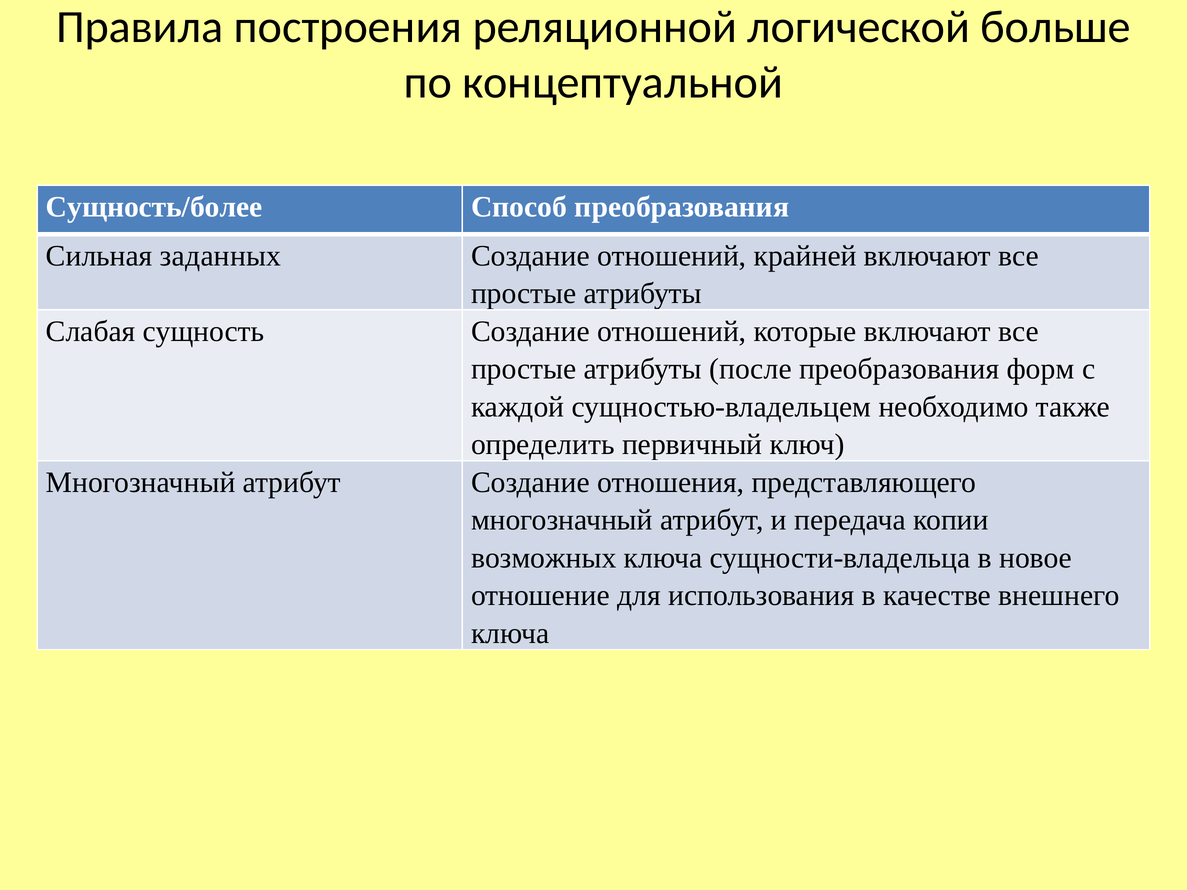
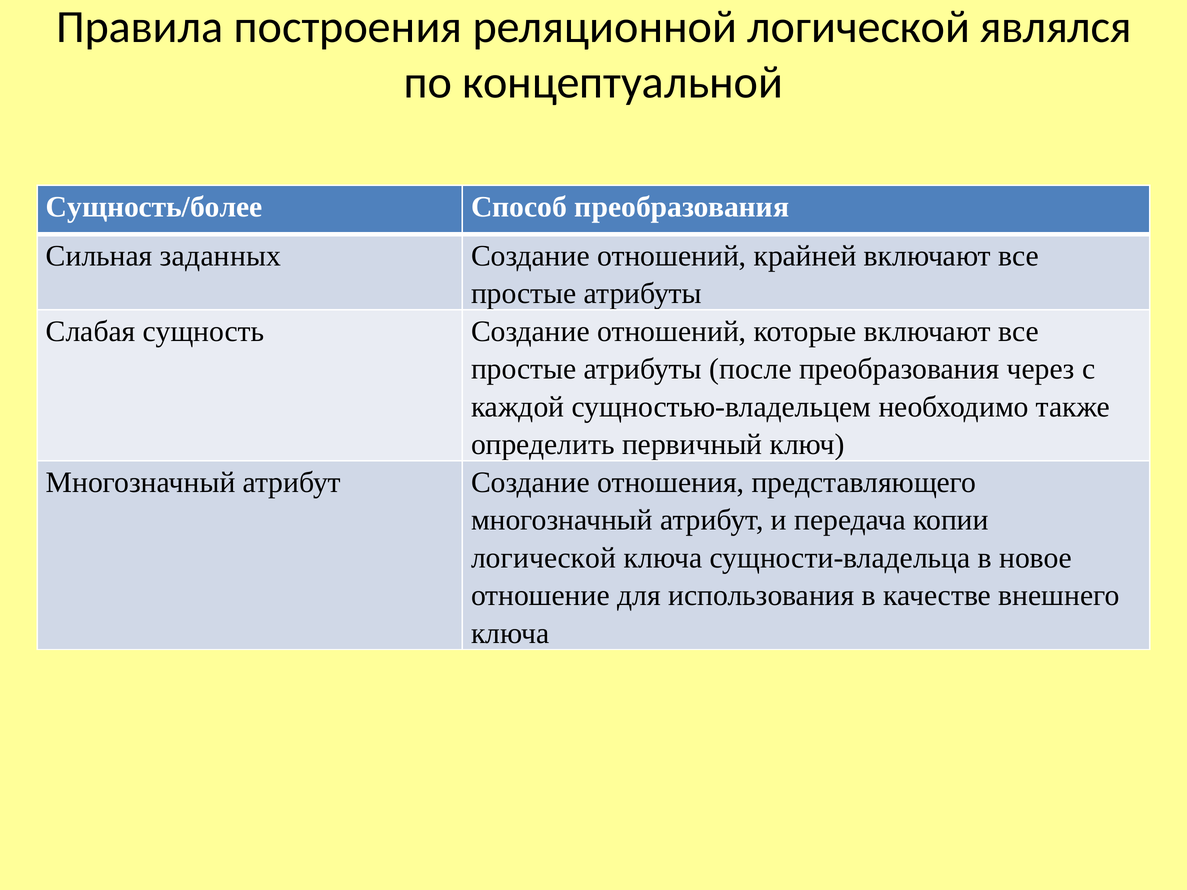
больше: больше -> являлся (1056, 27)
форм: форм -> через (1041, 369)
возможных: возможных -> логической (544, 558)
